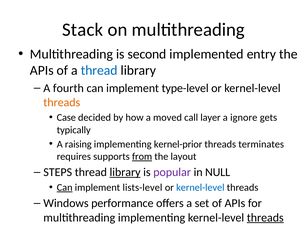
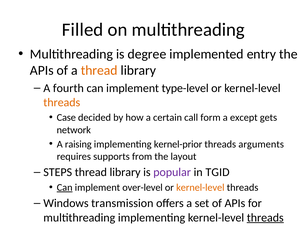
Stack: Stack -> Filled (83, 30)
second: second -> degree (147, 54)
thread colour: blue -> orange (99, 71)
moved: moved -> certain (168, 118)
layer: layer -> form (210, 118)
ignore: ignore -> except (244, 118)
typically: typically -> network (74, 130)
terminates: terminates -> arguments (261, 144)
from underline: present -> none (142, 157)
library underline: present -> none (125, 172)
NULL: NULL -> TGID (218, 172)
lists-level: lists-level -> over-level (143, 188)
kernel-level colour: blue -> orange (200, 188)
performance: performance -> transmission (122, 203)
